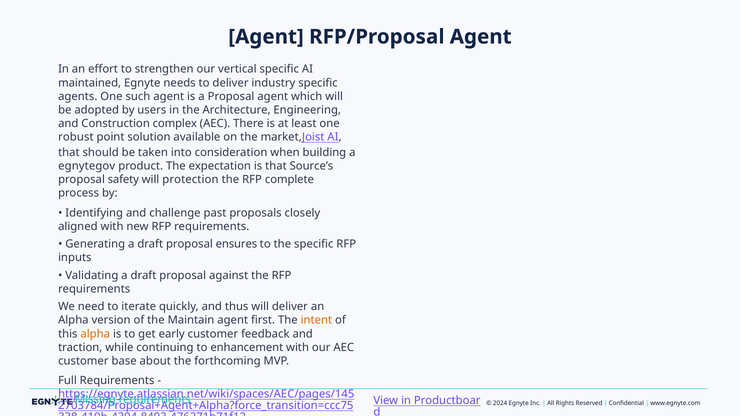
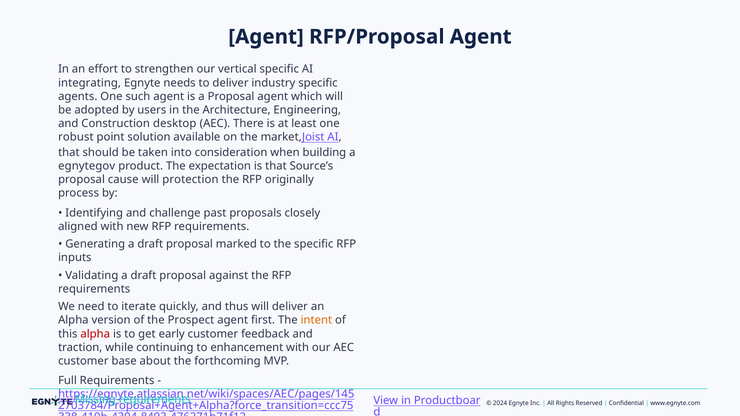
maintained: maintained -> integrating (90, 83)
complex: complex -> desktop (175, 124)
safety: safety -> cause (123, 180)
complete: complete -> originally (289, 180)
ensures: ensures -> marked (236, 244)
Maintain: Maintain -> Prospect (191, 320)
alpha colour: orange -> red (95, 334)
